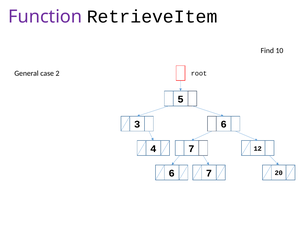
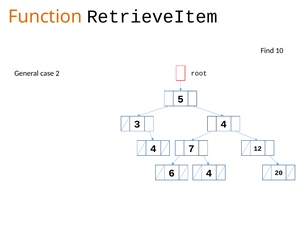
Function colour: purple -> orange (45, 17)
3 6: 6 -> 4 (224, 124)
7: 7 -> 4 (209, 173)
